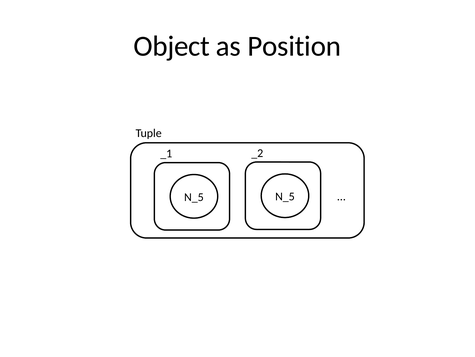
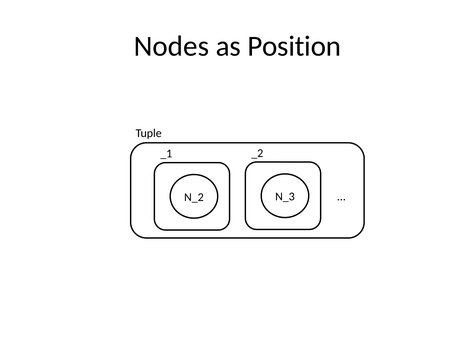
Object: Object -> Nodes (171, 46)
N_5: N_5 -> N_3 (285, 196)
N_5: N_5 -> N_2 (194, 197)
